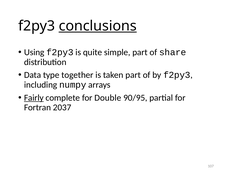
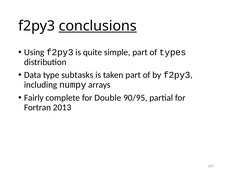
share: share -> types (173, 52)
together: together -> subtasks (77, 75)
Fairly underline: present -> none (34, 98)
2037: 2037 -> 2013 (62, 107)
